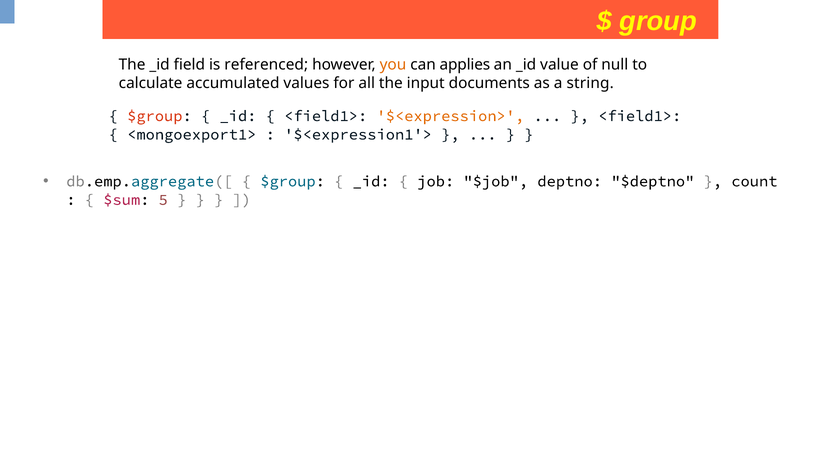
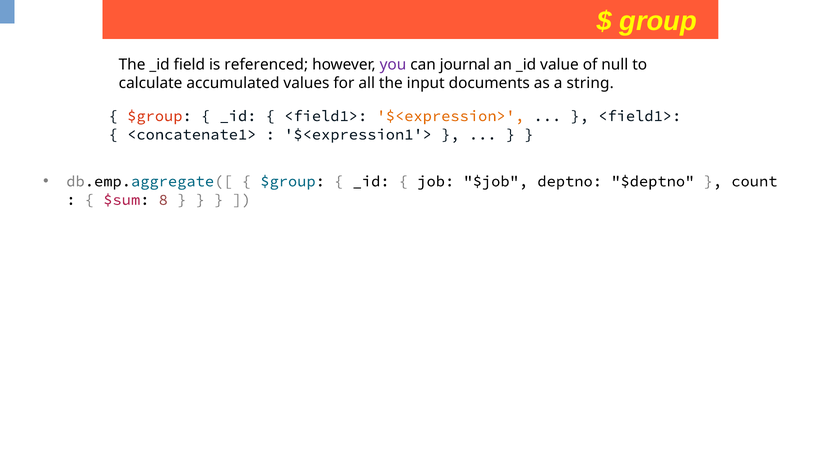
you colour: orange -> purple (393, 65)
applies: applies -> journal (465, 65)
<mongoexport1>: <mongoexport1> -> <concatenate1> (192, 134)
5: 5 -> 8 (163, 200)
